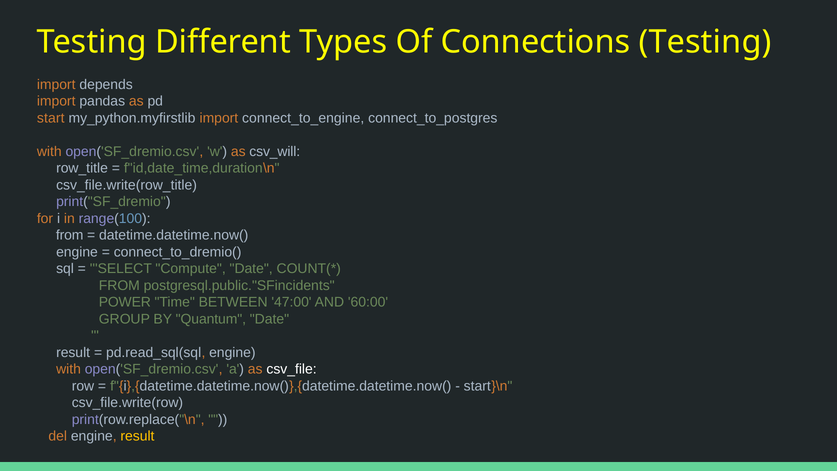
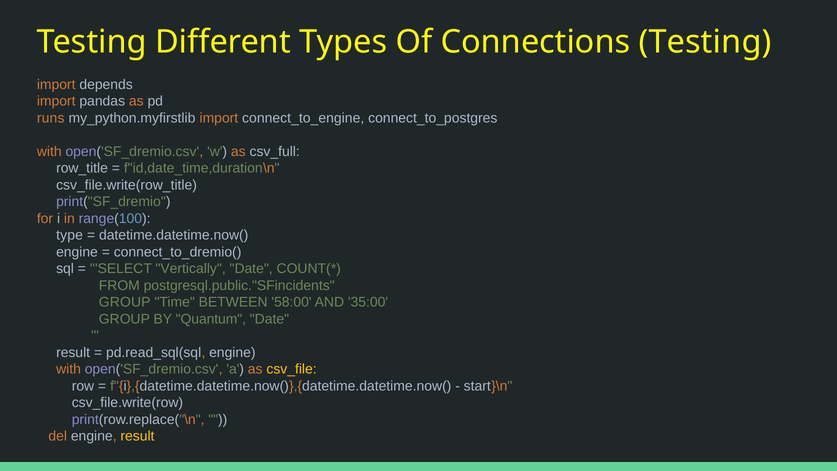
start: start -> runs (51, 118)
csv_will: csv_will -> csv_full (275, 152)
from: from -> type (70, 235)
Compute: Compute -> Vertically (191, 269)
POWER: POWER -> GROUP (125, 302)
47:00: 47:00 -> 58:00 (291, 302)
60:00: 60:00 -> 35:00 (368, 302)
csv_file colour: white -> yellow (292, 369)
